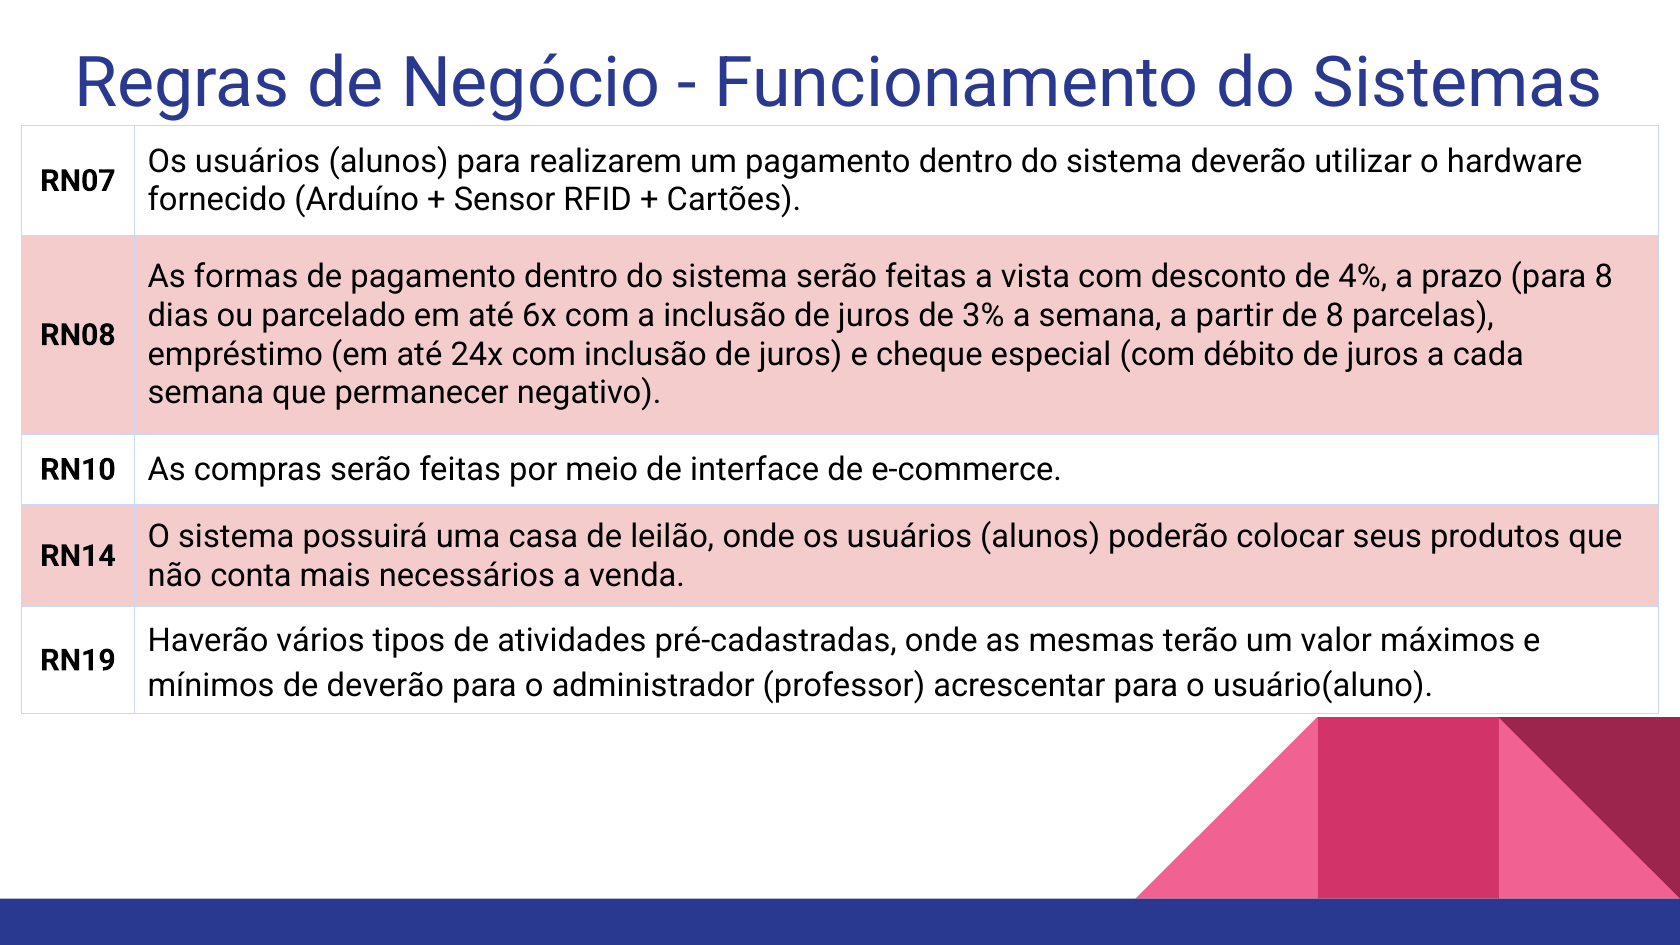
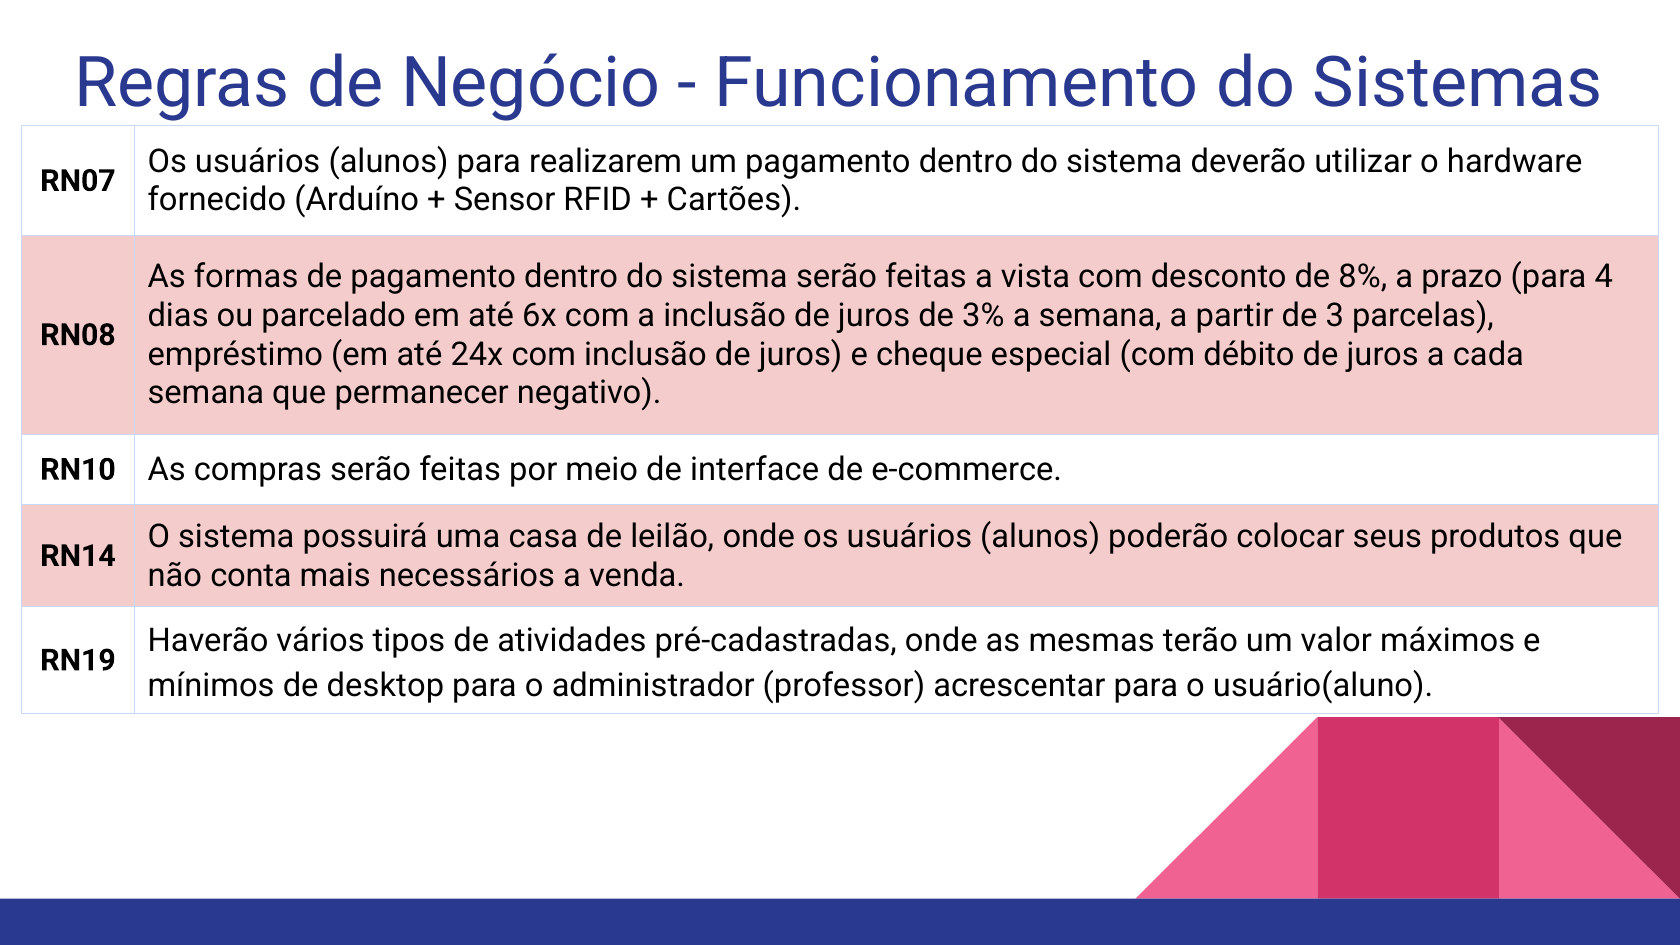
4%: 4% -> 8% (1363, 277)
para 8: 8 -> 4 (1604, 277)
de 8: 8 -> 3 (1335, 316)
de deverão: deverão -> desktop (385, 686)
